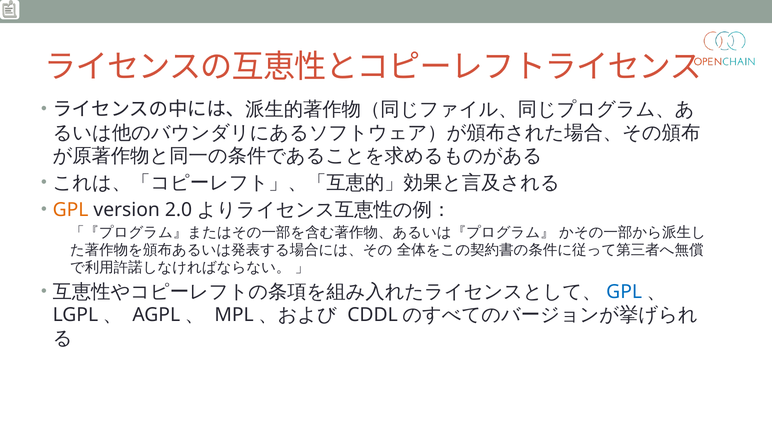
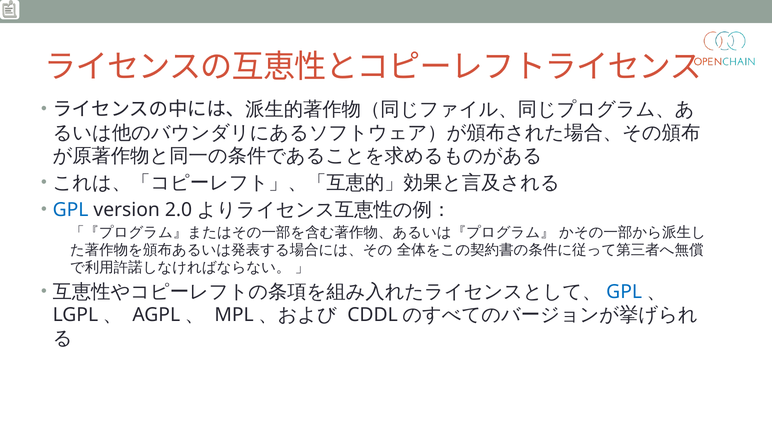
GPL colour: orange -> blue (71, 210)
